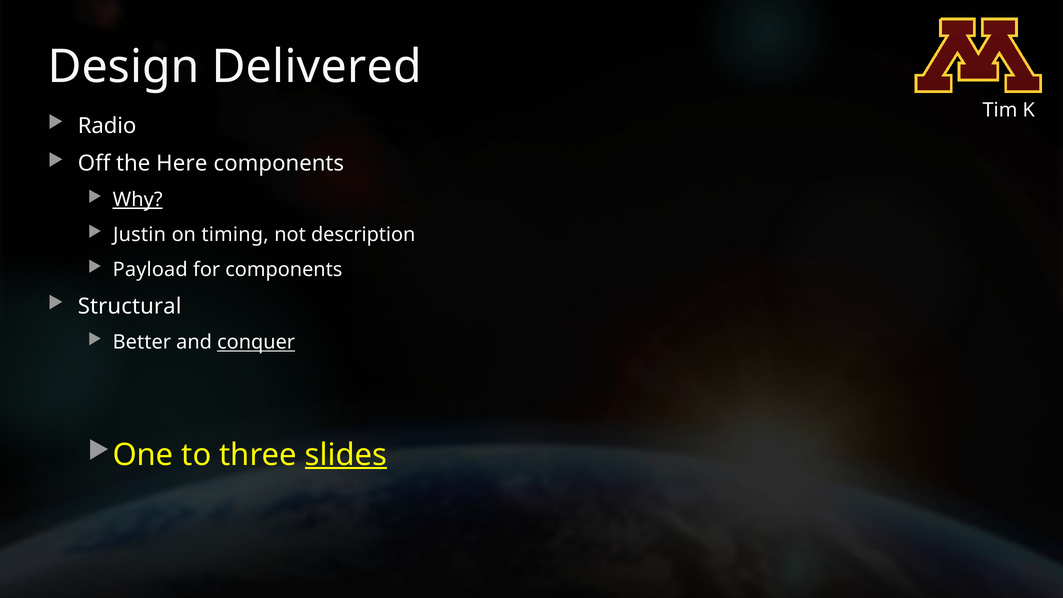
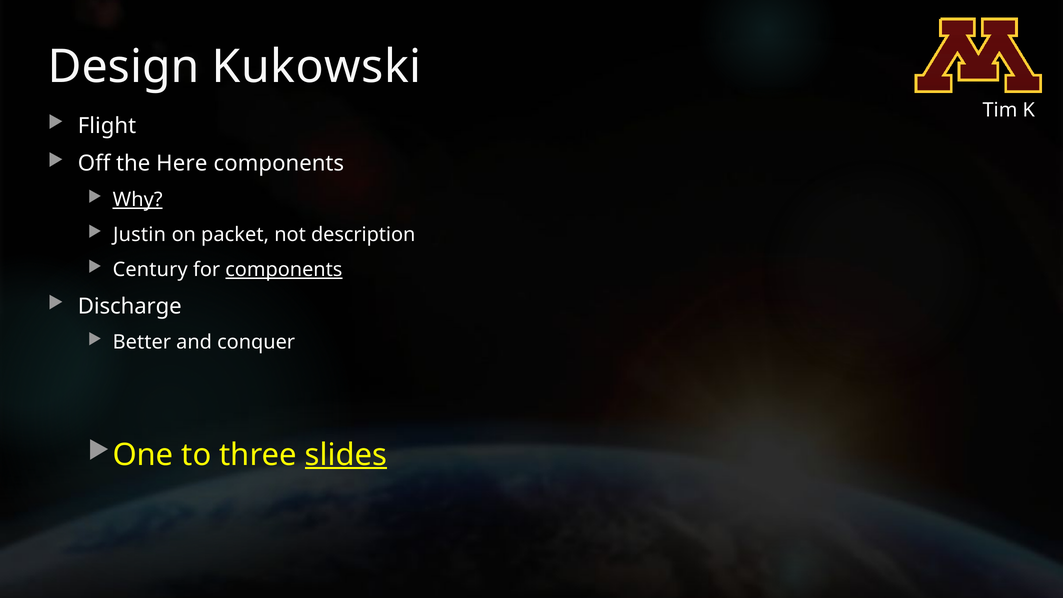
Delivered: Delivered -> Kukowski (317, 67)
Radio: Radio -> Flight (107, 126)
timing: timing -> packet (235, 235)
Payload: Payload -> Century (150, 270)
components underline: none -> present (284, 270)
Structural: Structural -> Discharge (130, 306)
conquer underline: present -> none (256, 342)
